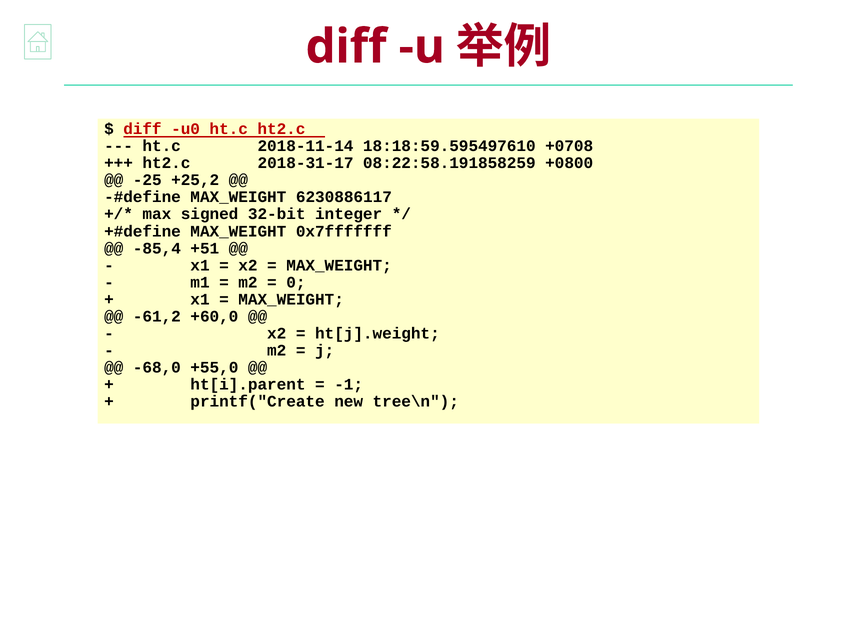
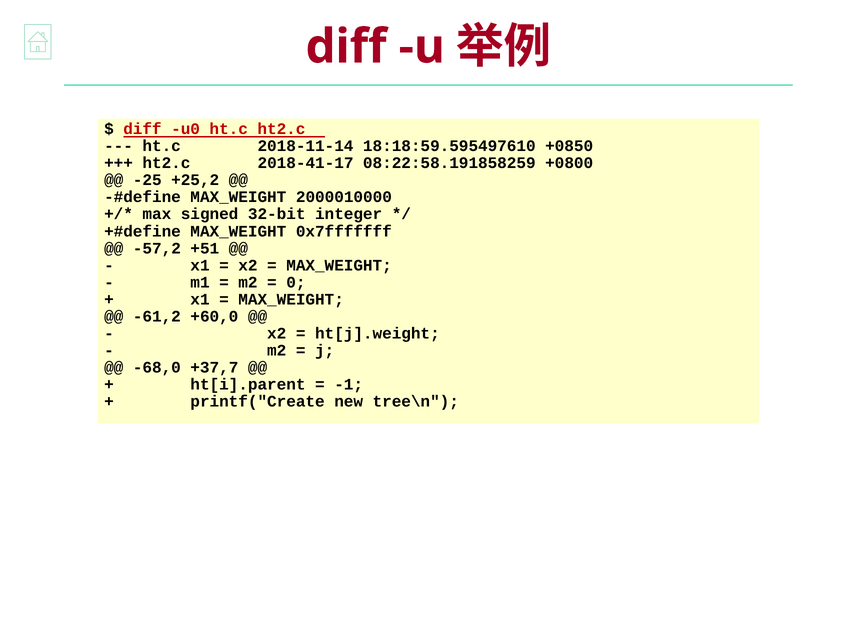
+0708: +0708 -> +0850 (569, 146)
2018-31-17: 2018-31-17 -> 2018-41-17 (306, 163)
6230886117: 6230886117 -> 2000010000 (344, 197)
-85,4: -85,4 -> -57,2 (157, 248)
+55,0: +55,0 -> +37,7 (214, 367)
